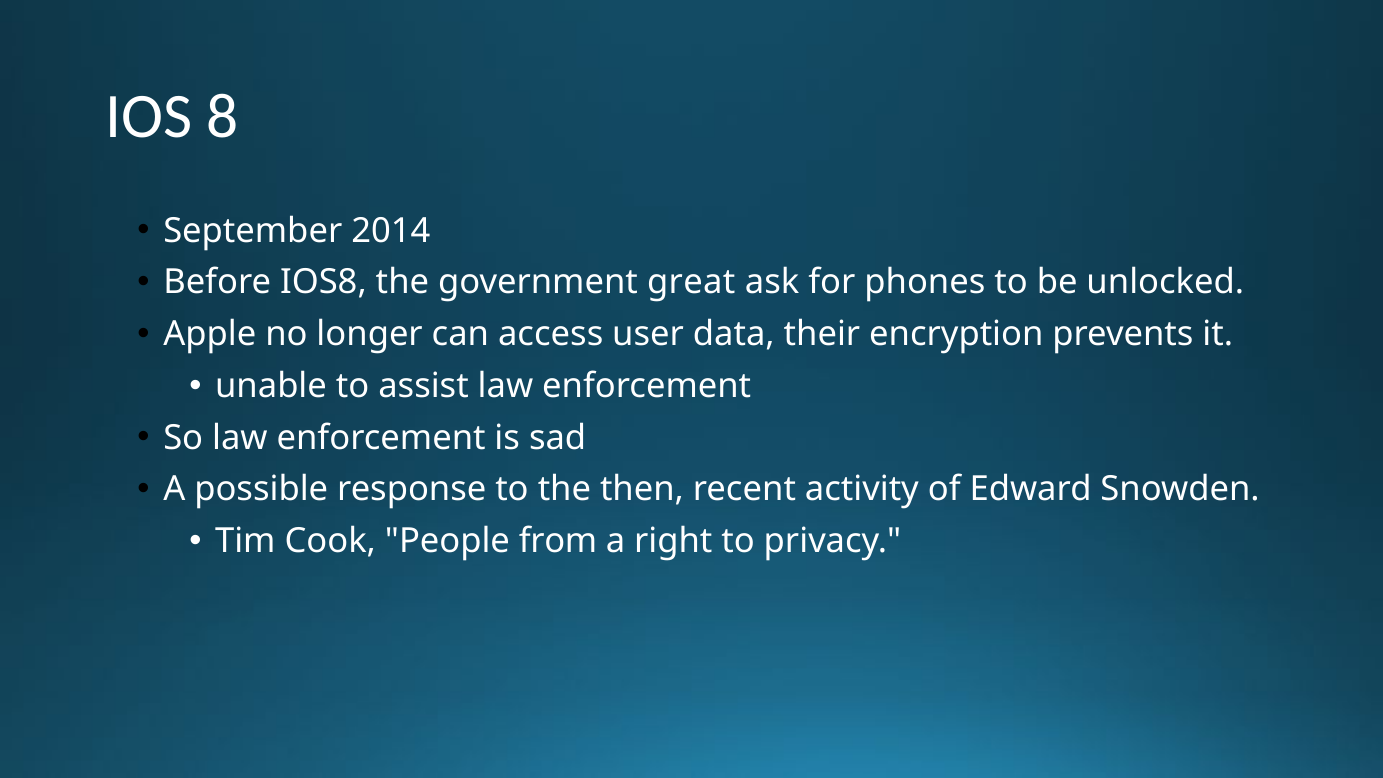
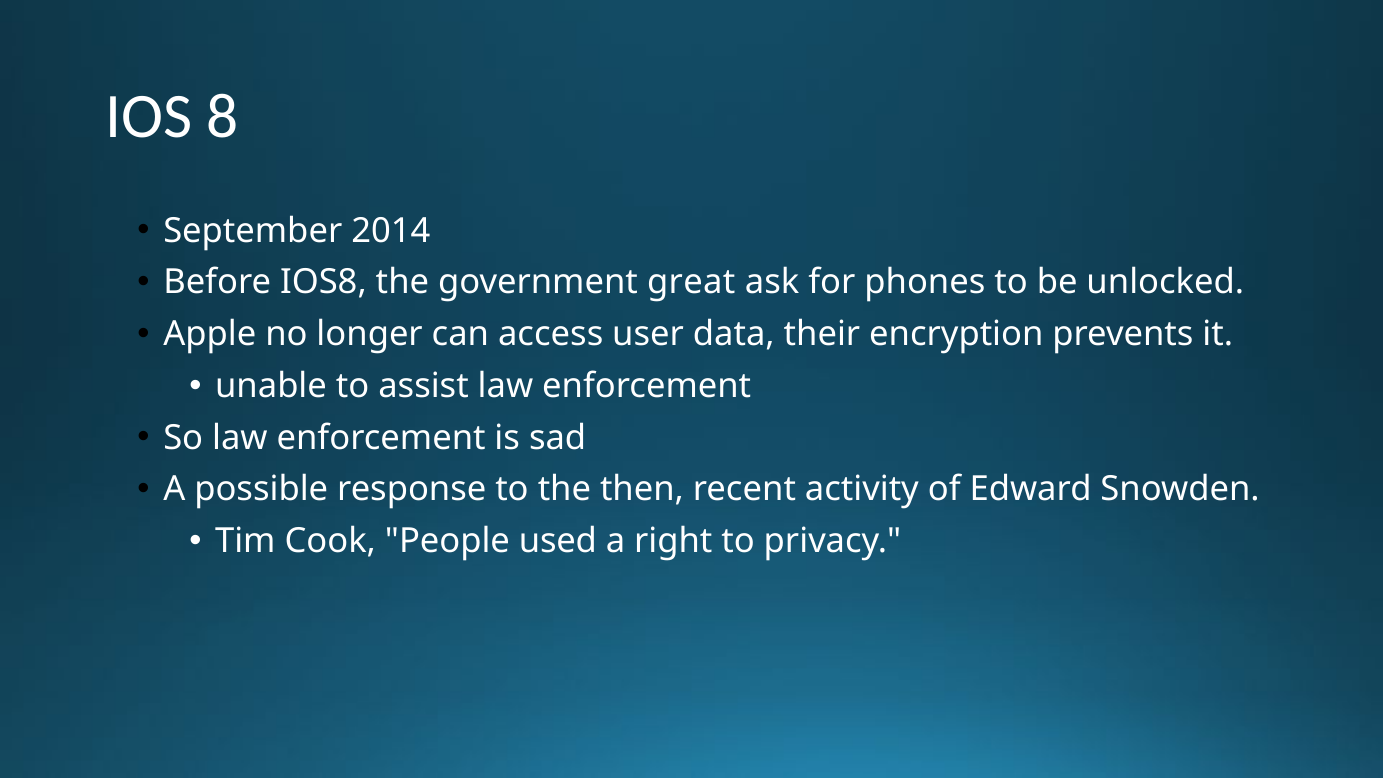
from: from -> used (558, 541)
